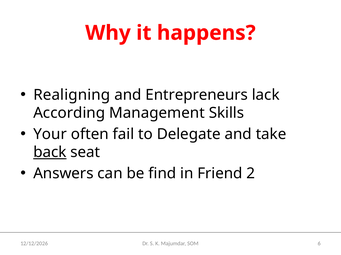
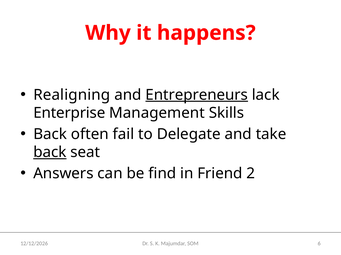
Entrepreneurs underline: none -> present (197, 95)
According: According -> Enterprise (69, 113)
Your: Your -> Back (50, 134)
